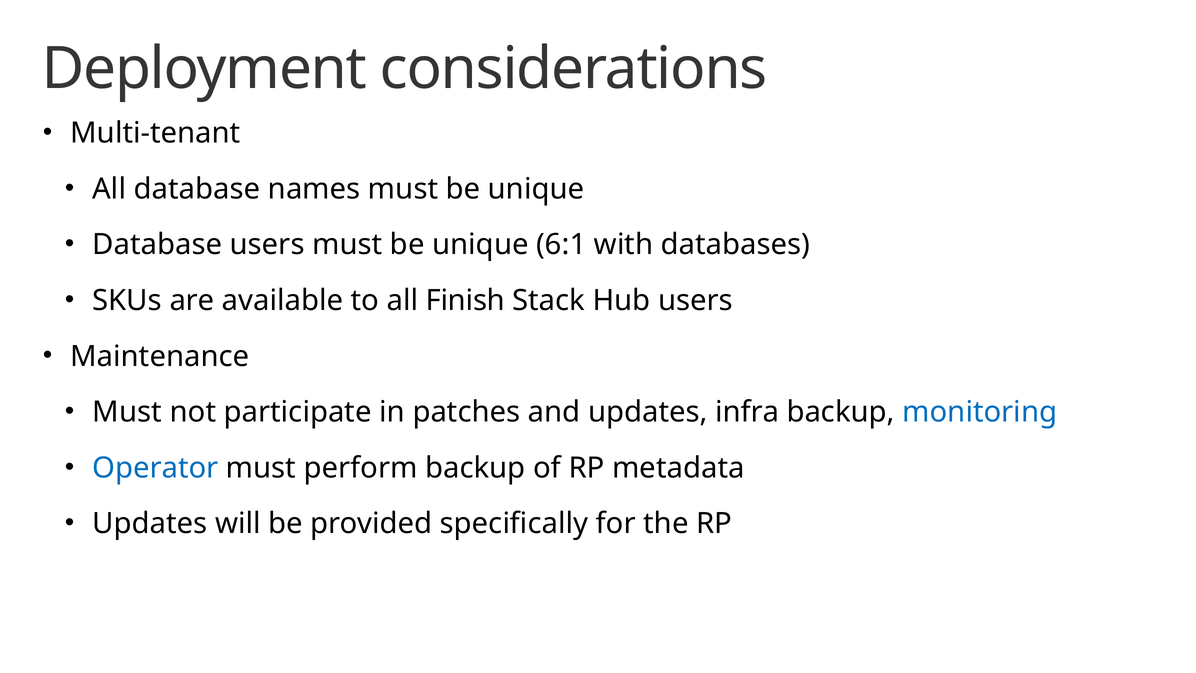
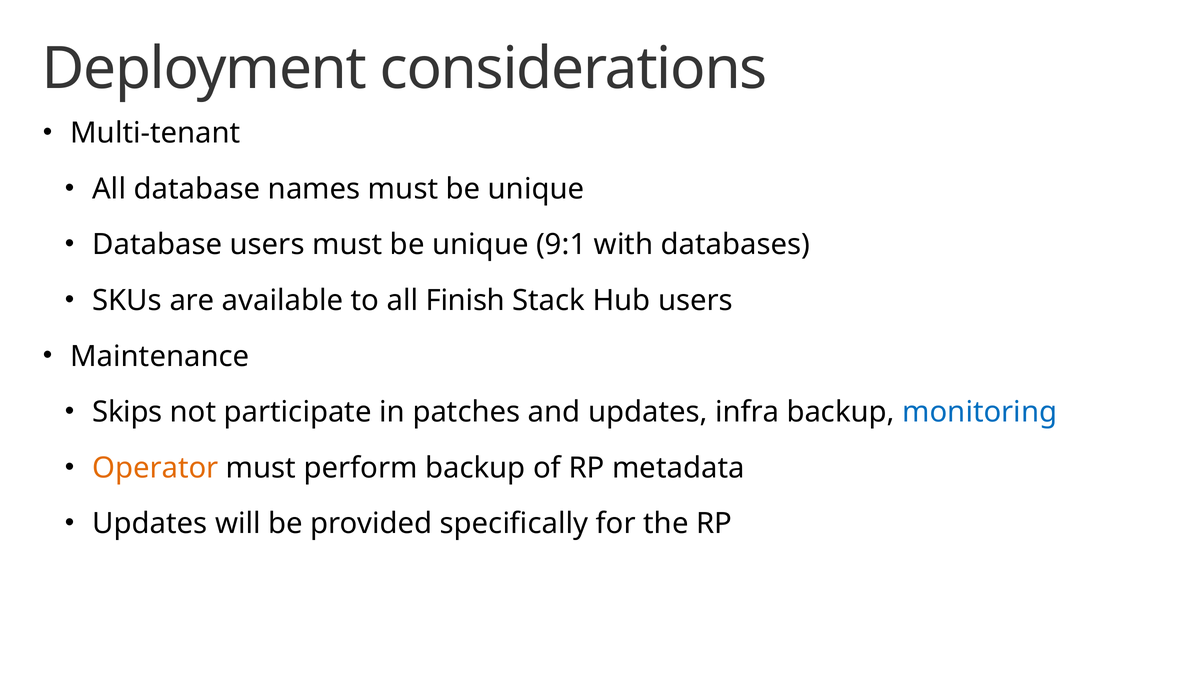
6:1: 6:1 -> 9:1 (561, 245)
Must: Must -> Skips (127, 412)
Operator colour: blue -> orange (155, 468)
